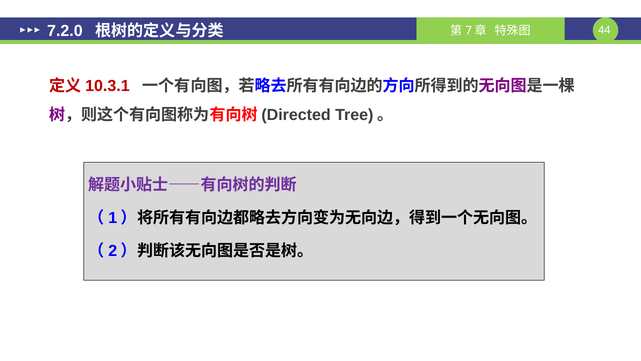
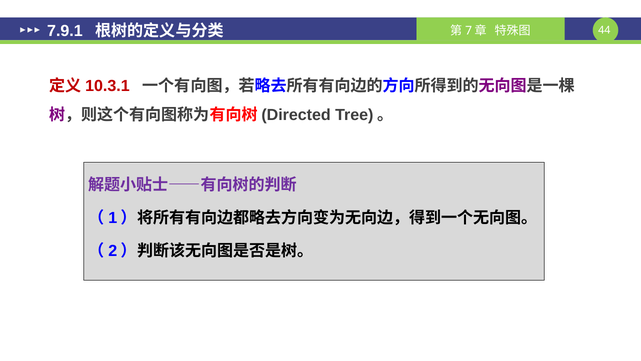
7.2.0: 7.2.0 -> 7.9.1 (65, 31)
